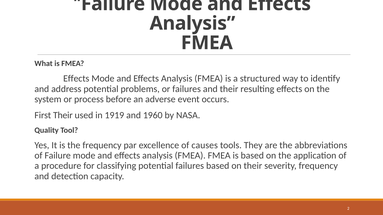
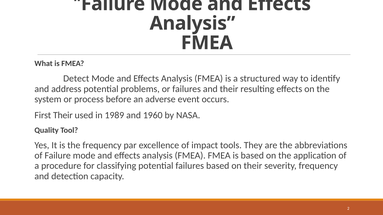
Effects: Effects -> Detect (76, 79)
1919: 1919 -> 1989 (114, 115)
causes: causes -> impact (205, 145)
